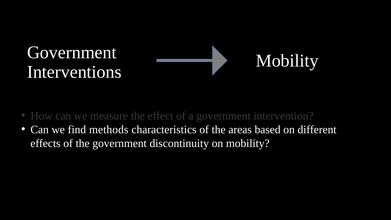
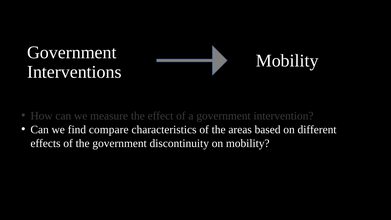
methods: methods -> compare (109, 130)
